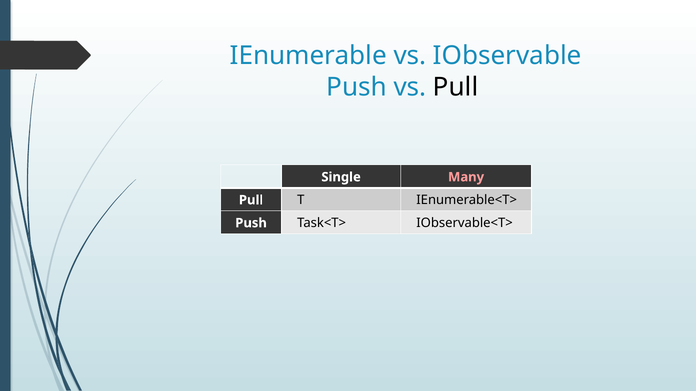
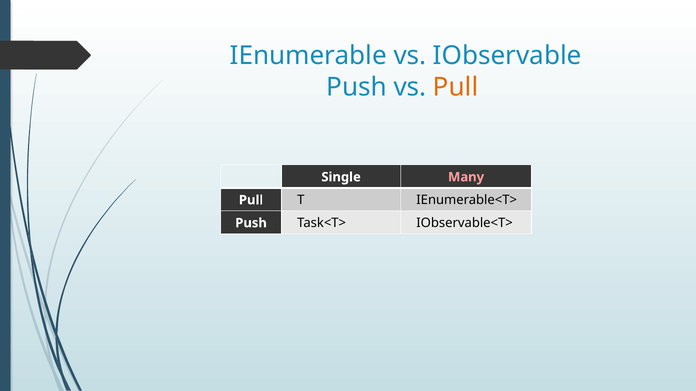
Pull colour: black -> orange (456, 87)
